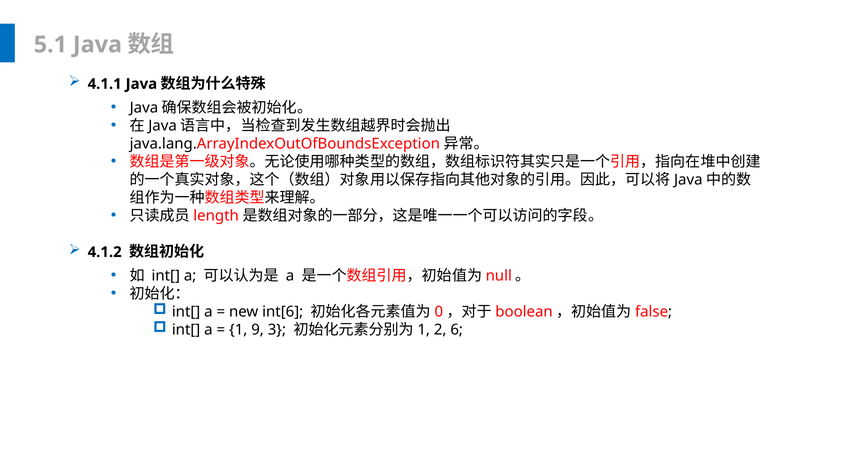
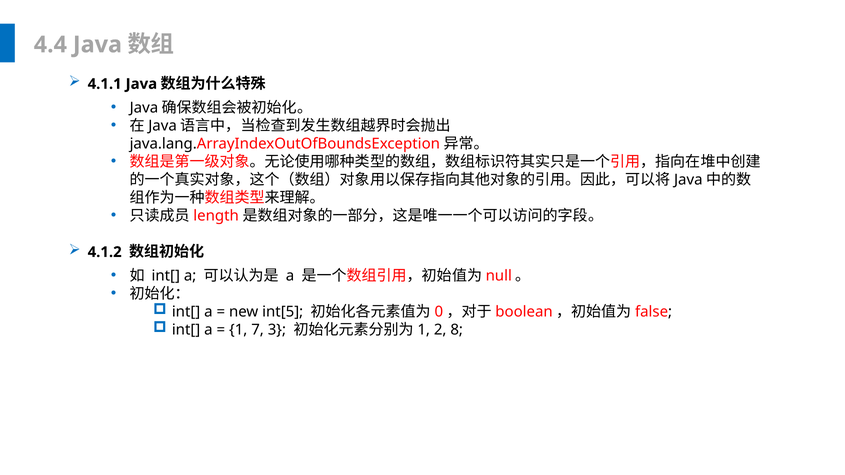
5.1: 5.1 -> 4.4 (50, 45)
int[6: int[6 -> int[5 (283, 312)
9: 9 -> 7 (258, 330)
6: 6 -> 8 (457, 330)
